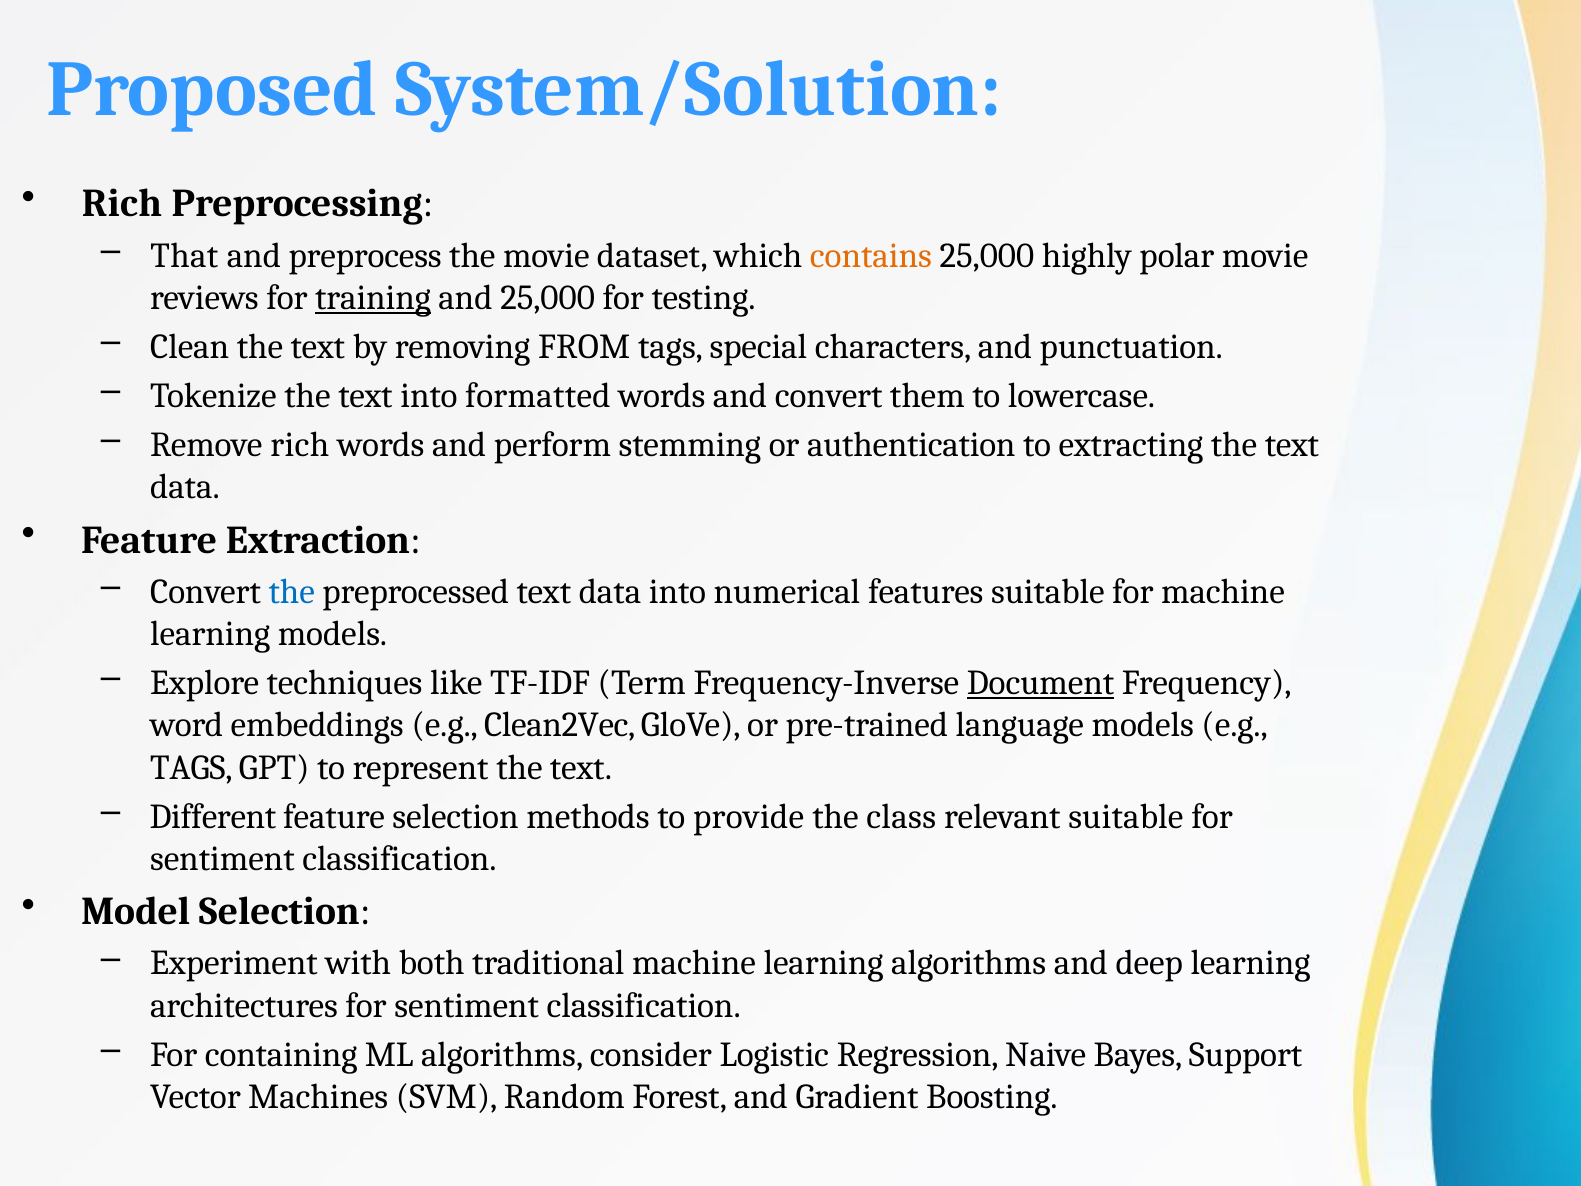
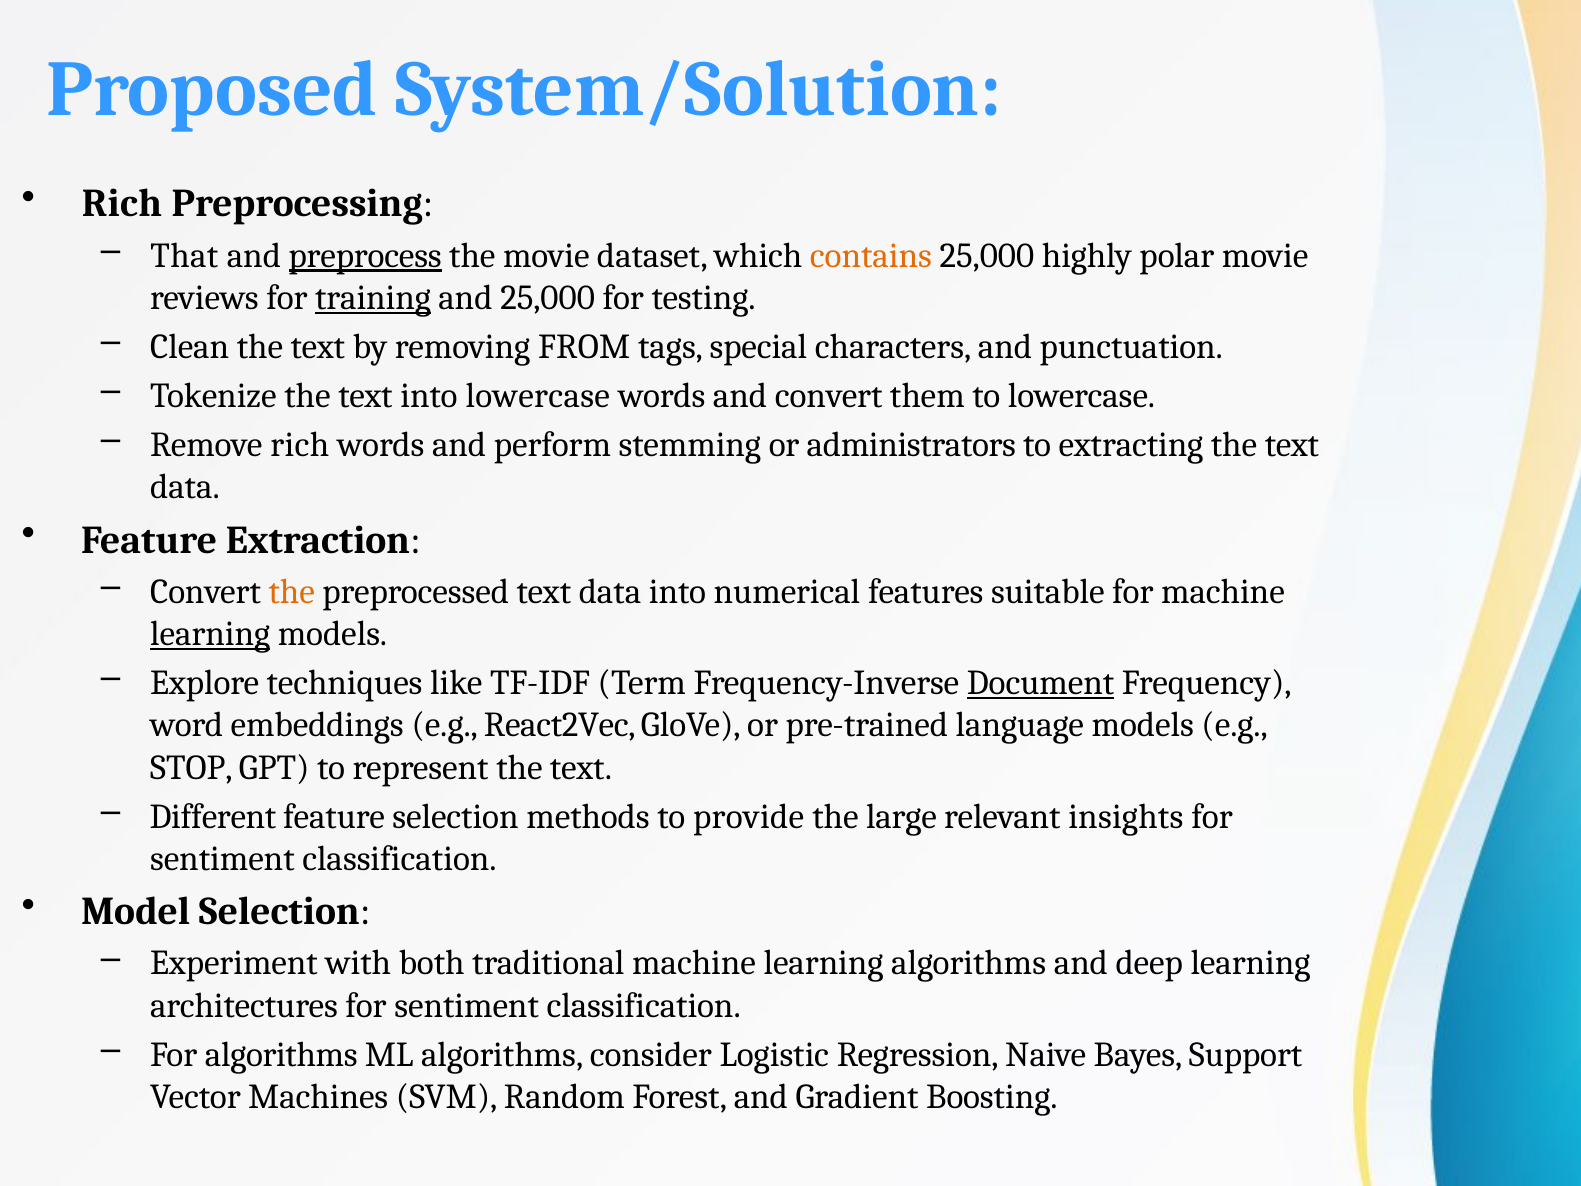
preprocess underline: none -> present (365, 255)
into formatted: formatted -> lowercase (538, 396)
authentication: authentication -> administrators (911, 445)
the colour: blue -> orange (292, 592)
learning underline: none -> present (210, 634)
Clean2Vec: Clean2Vec -> React2Vec (560, 725)
TAGS: TAGS -> STOP (191, 767)
class: class -> large (901, 816)
relevant suitable: suitable -> insights (1126, 816)
For containing: containing -> algorithms (281, 1054)
